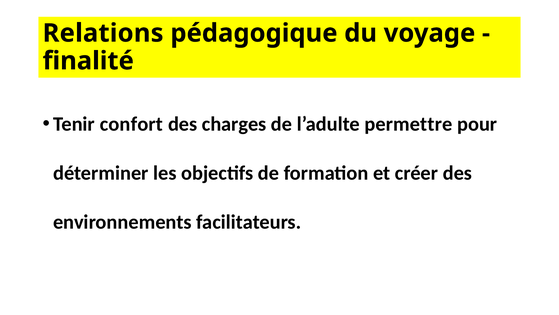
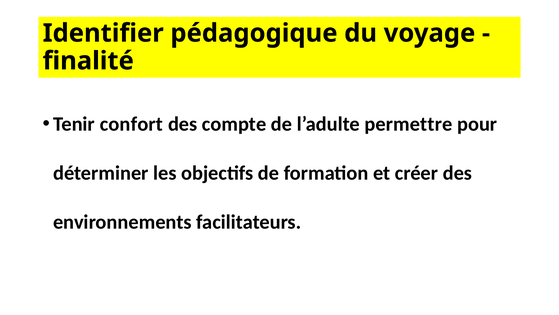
Relations: Relations -> Identifier (103, 33)
charges: charges -> compte (234, 124)
